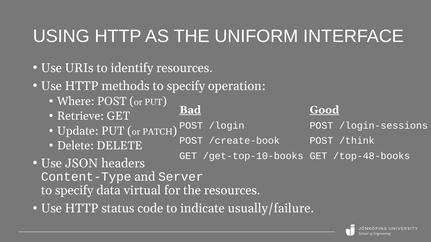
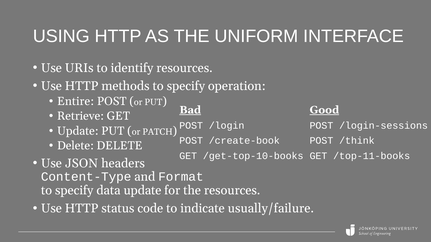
Where: Where -> Entire (76, 101)
/top-48-books: /top-48-books -> /top-11-books (372, 156)
Server: Server -> Format (181, 177)
data virtual: virtual -> update (142, 191)
